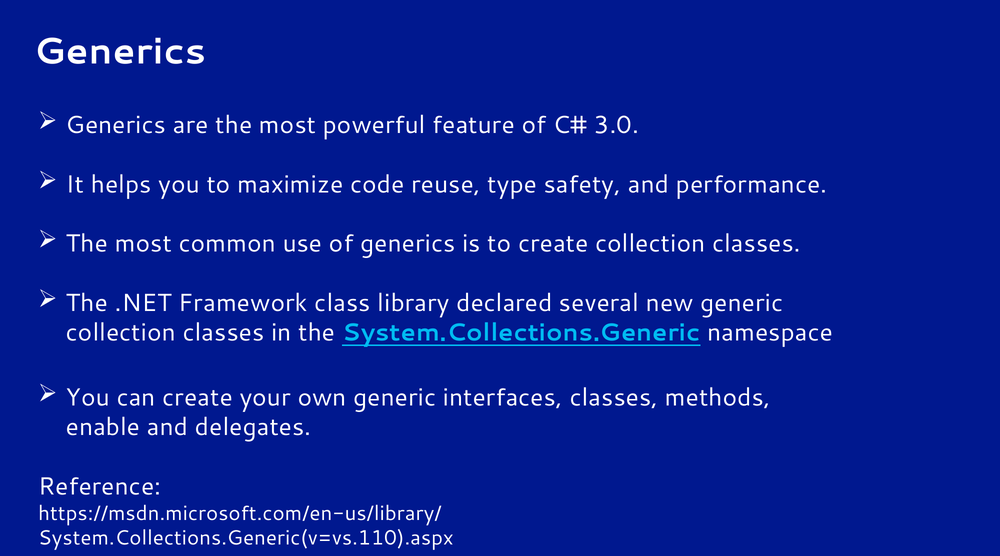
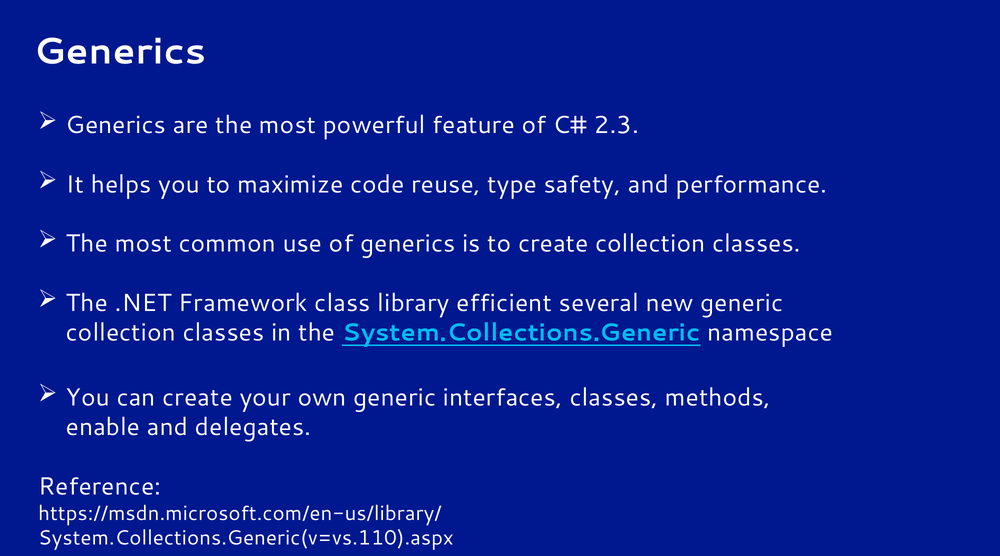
3.0: 3.0 -> 2.3 (616, 125)
declared: declared -> efficient (504, 303)
